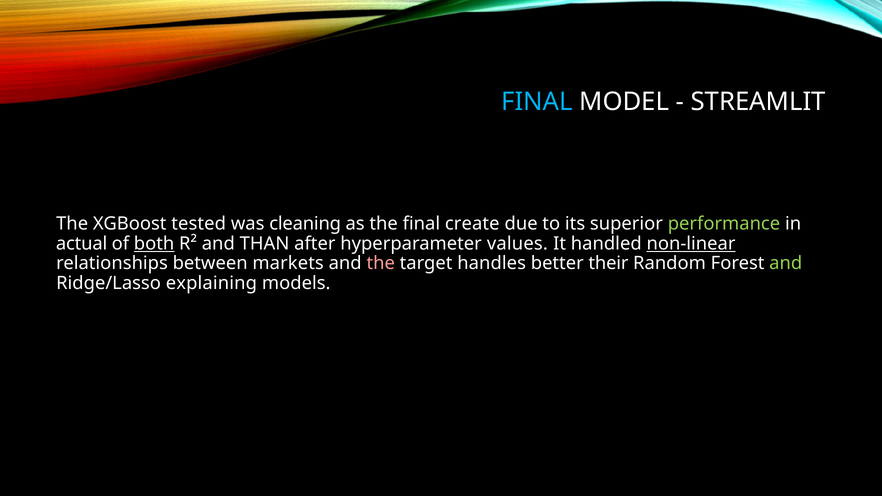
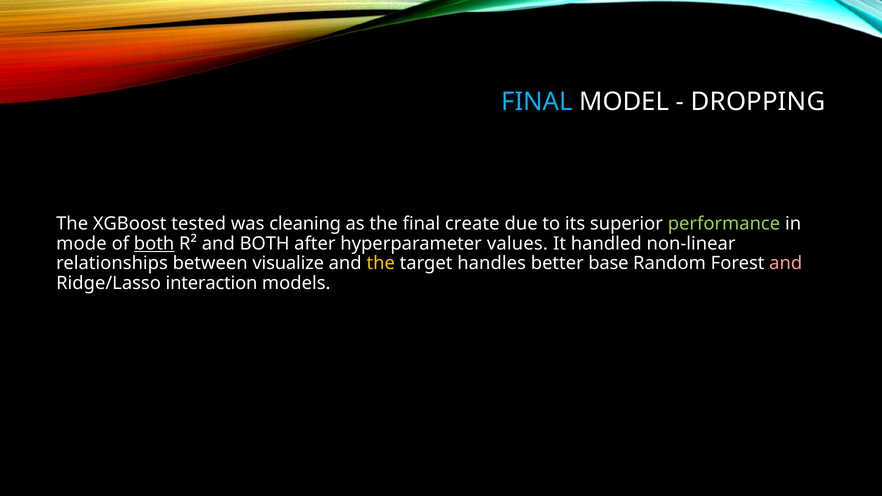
STREAMLIT: STREAMLIT -> DROPPING (758, 102)
actual: actual -> mode (81, 244)
and THAN: THAN -> BOTH (265, 244)
non-linear underline: present -> none (691, 244)
markets: markets -> visualize (288, 263)
the colour: pink -> yellow (381, 263)
their: their -> base (608, 263)
and colour: light green -> pink (786, 263)
explaining: explaining -> interaction (212, 283)
